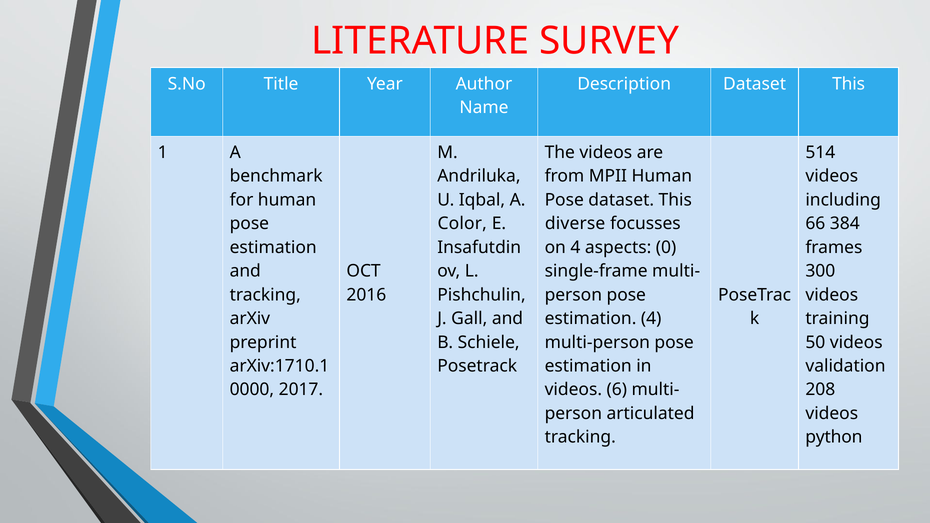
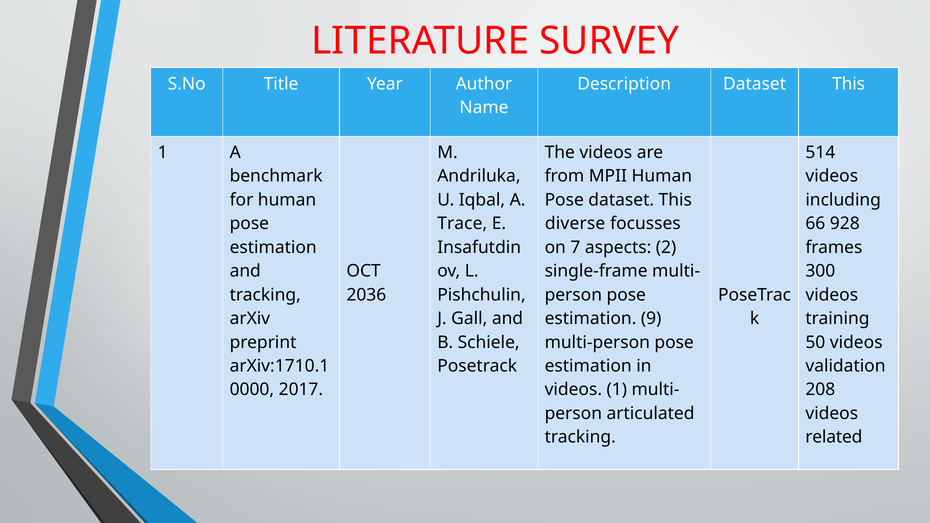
Color: Color -> Trace (462, 224)
384: 384 -> 928 (845, 224)
on 4: 4 -> 7 (575, 247)
0: 0 -> 2 (666, 247)
2016: 2016 -> 2036 (366, 295)
estimation 4: 4 -> 9 (651, 319)
videos 6: 6 -> 1 (617, 390)
python: python -> related (834, 437)
